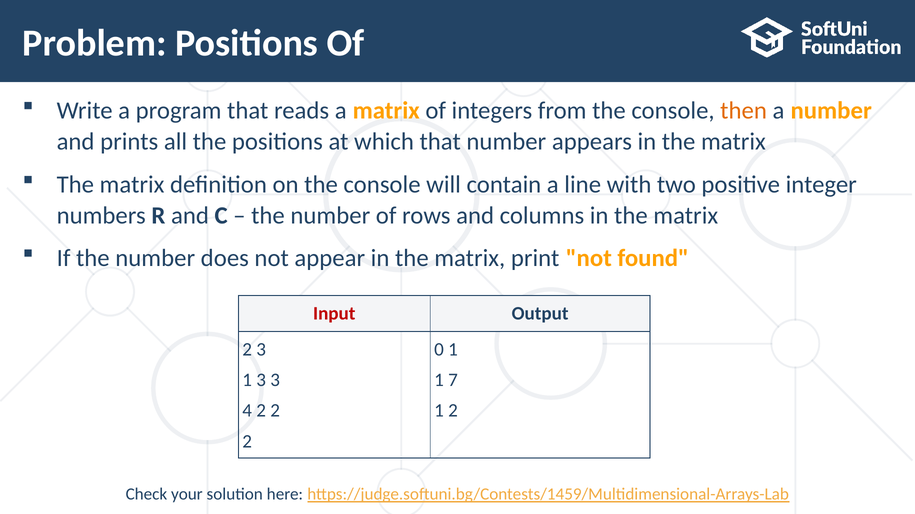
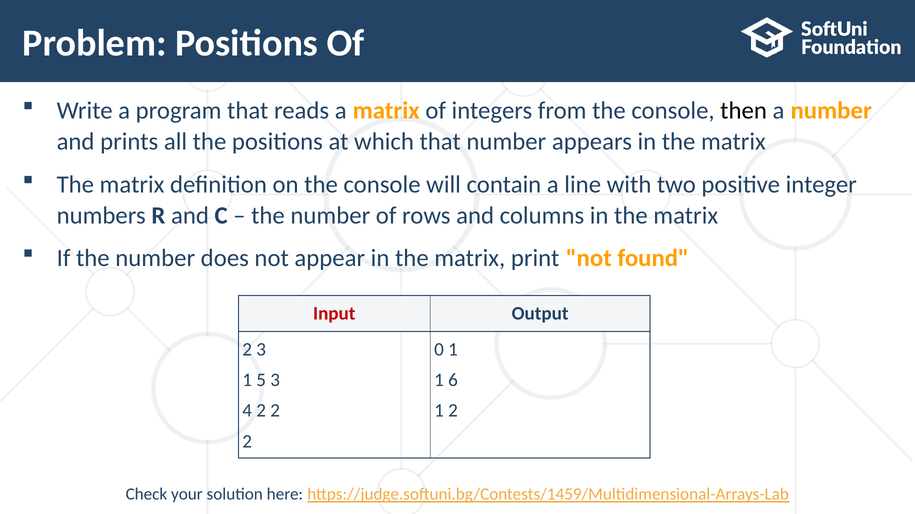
then colour: orange -> black (744, 111)
1 3: 3 -> 5 (261, 381)
7: 7 -> 6 (453, 381)
